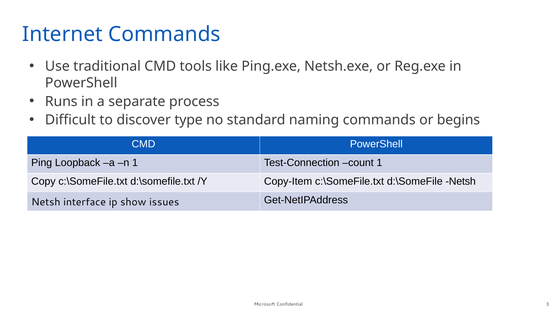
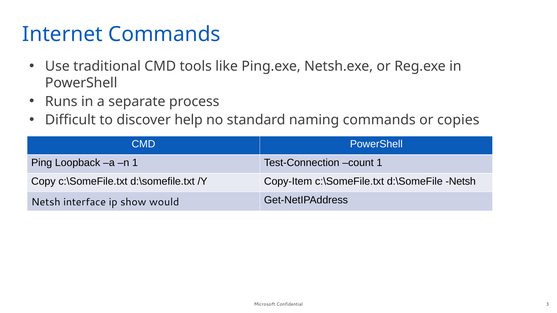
type: type -> help (189, 120)
begins: begins -> copies (458, 120)
issues: issues -> would (164, 202)
